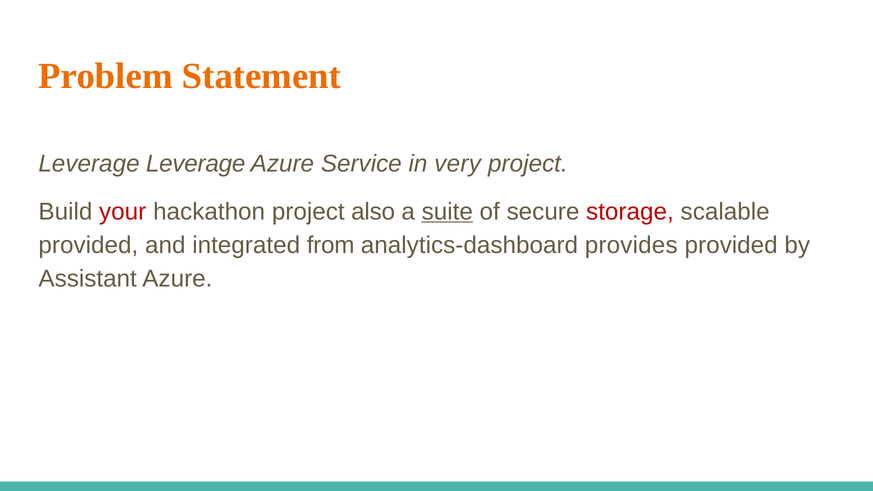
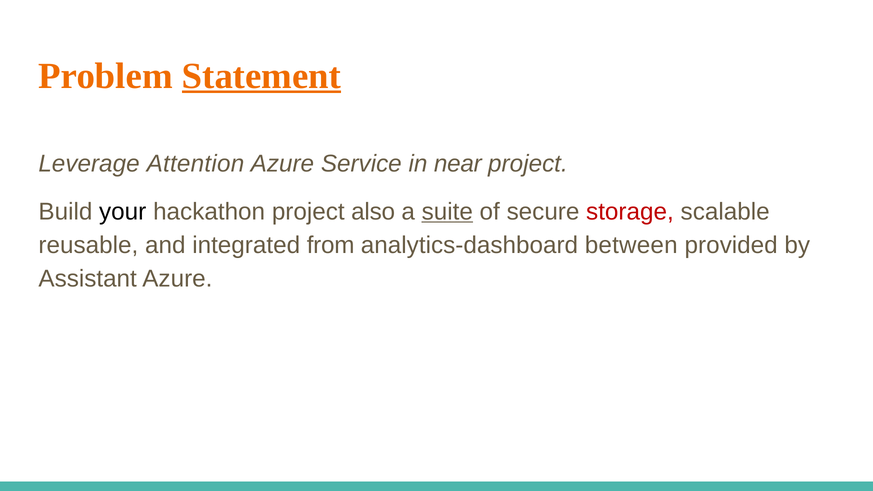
Statement underline: none -> present (261, 76)
Leverage Leverage: Leverage -> Attention (195, 164)
very: very -> near (458, 164)
your colour: red -> black (123, 212)
provided: provided -> reusable (88, 245)
provides: provides -> between (631, 245)
